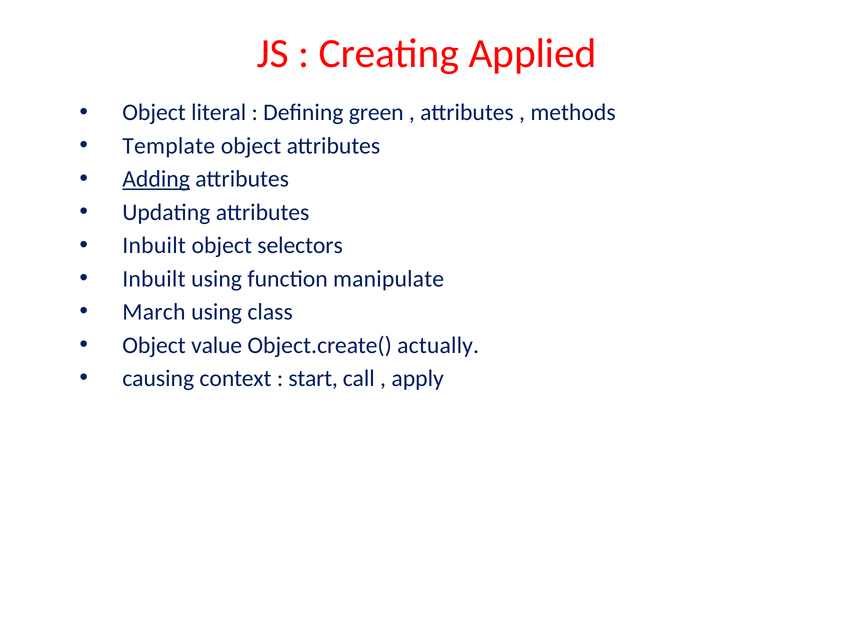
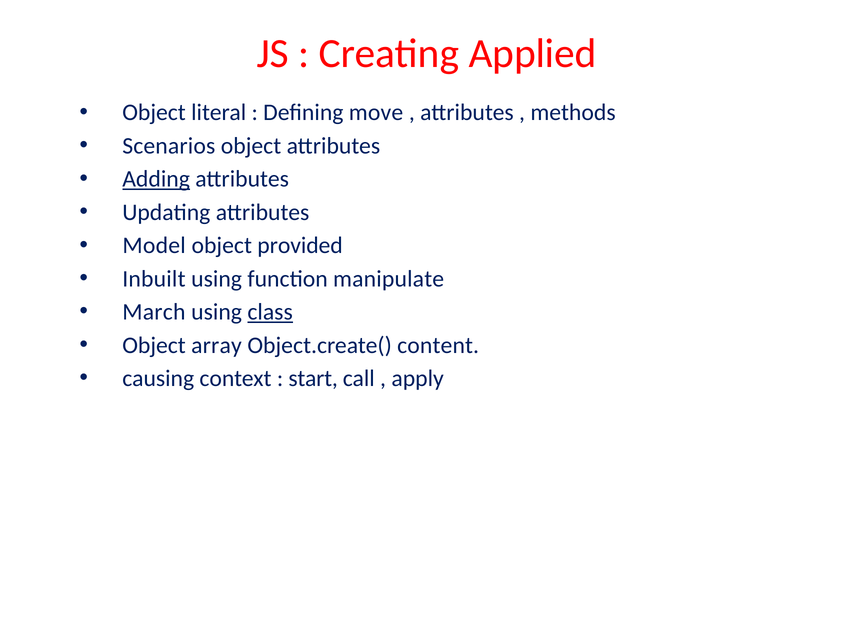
green: green -> move (376, 113)
Template: Template -> Scenarios (169, 146)
Inbuilt: Inbuilt -> Model (154, 245)
selectors: selectors -> provided (300, 245)
class underline: none -> present (270, 312)
value: value -> array (216, 345)
actually: actually -> content (438, 345)
